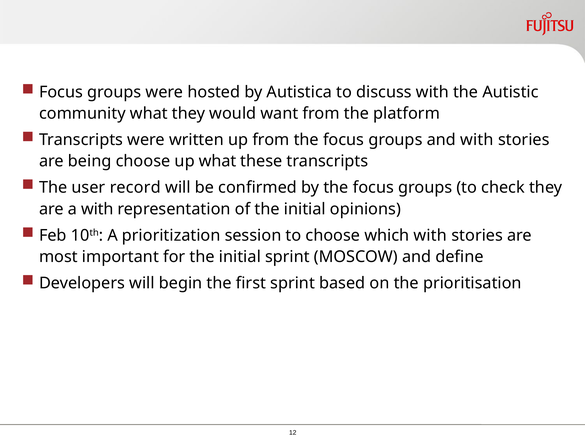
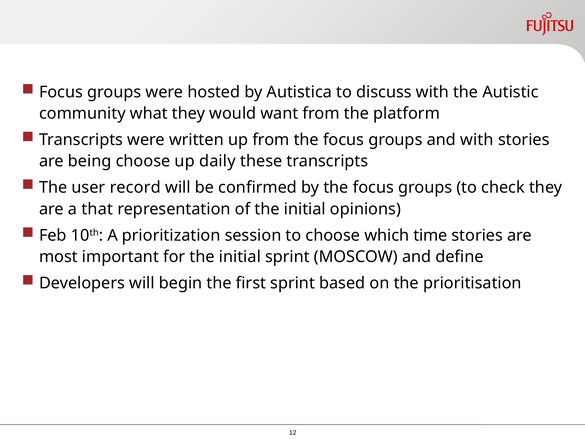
up what: what -> daily (217, 161)
a with: with -> that (97, 209)
which with: with -> time (430, 235)
